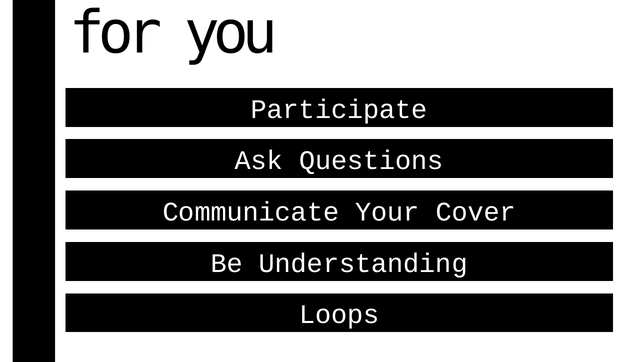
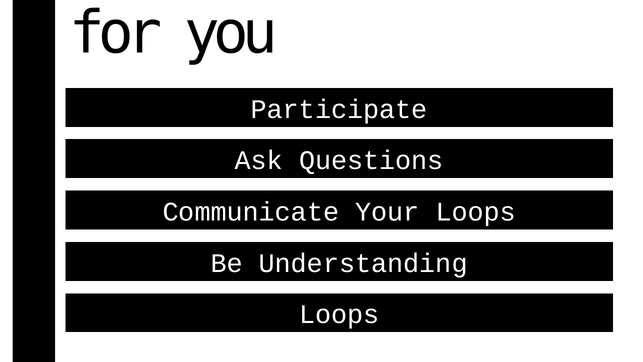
Your Cover: Cover -> Loops (476, 212)
